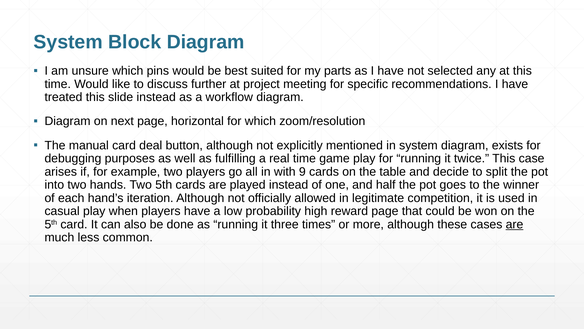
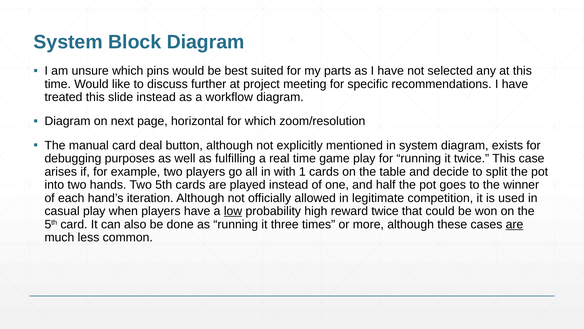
9: 9 -> 1 (302, 171)
low underline: none -> present (233, 211)
reward page: page -> twice (385, 211)
